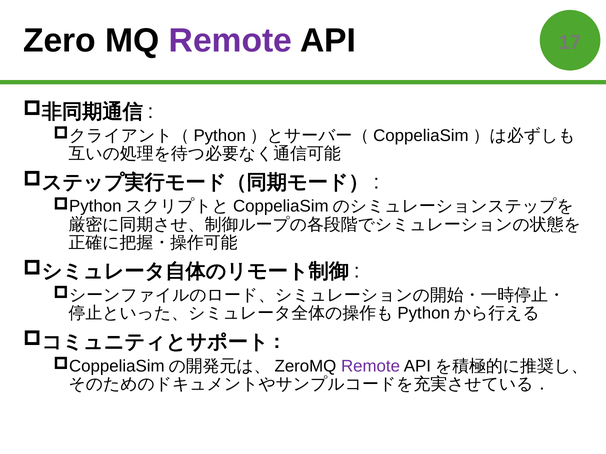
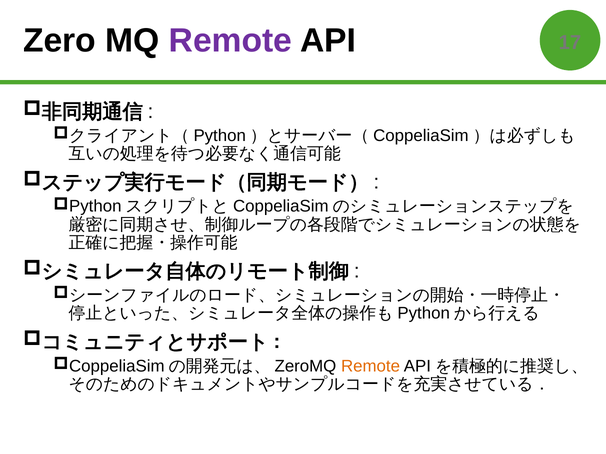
Remote colour: purple -> orange (371, 366)
